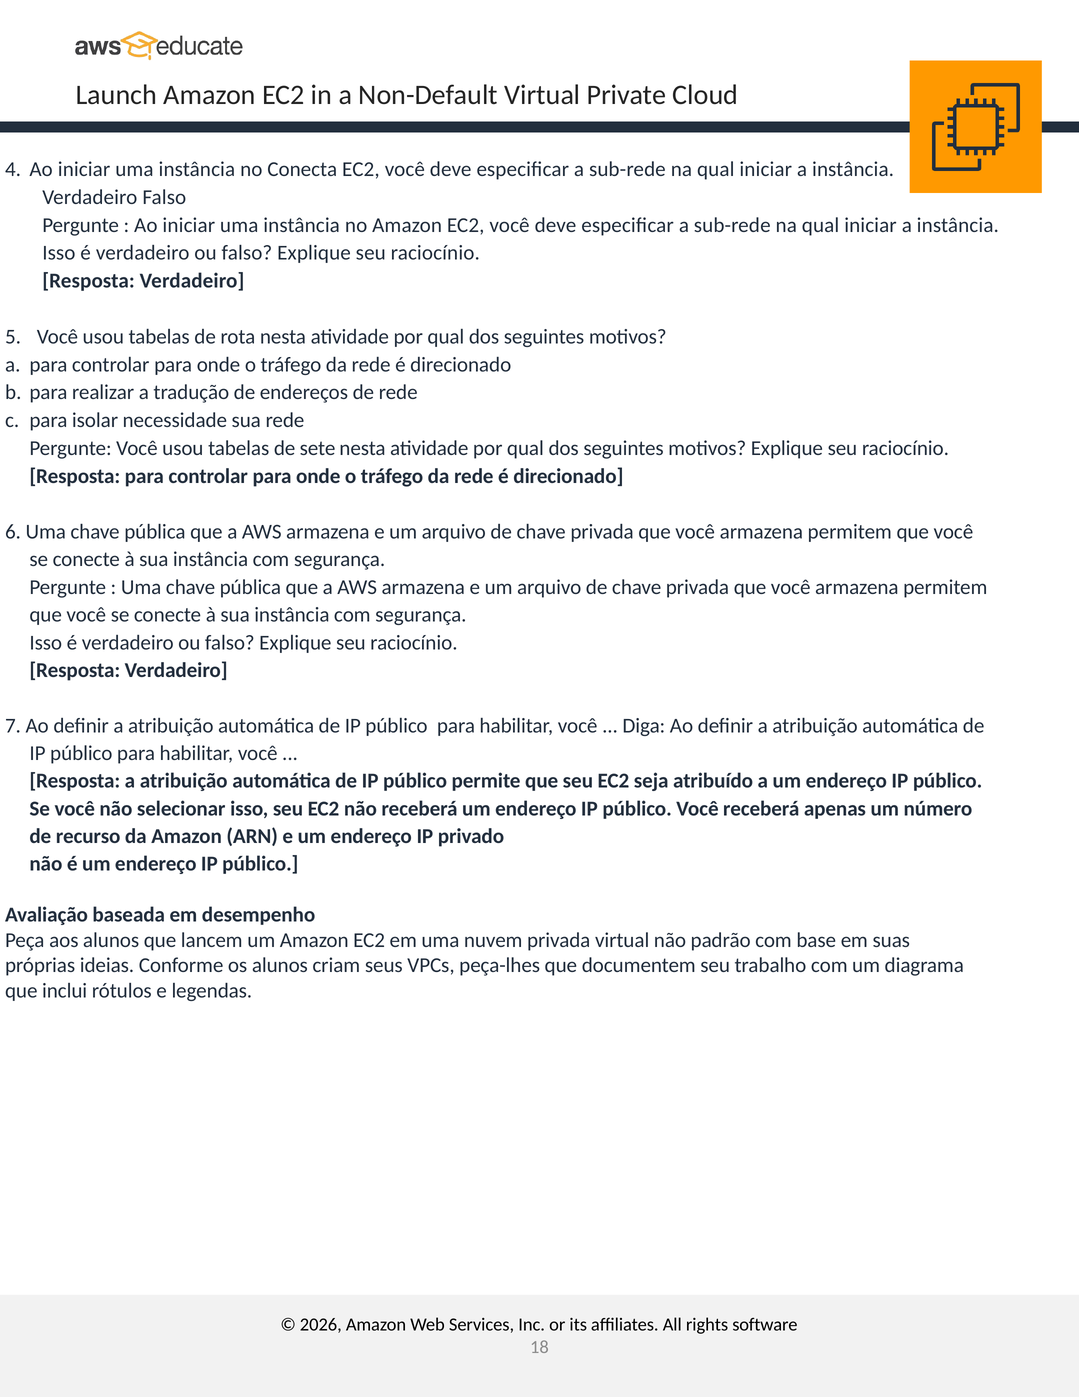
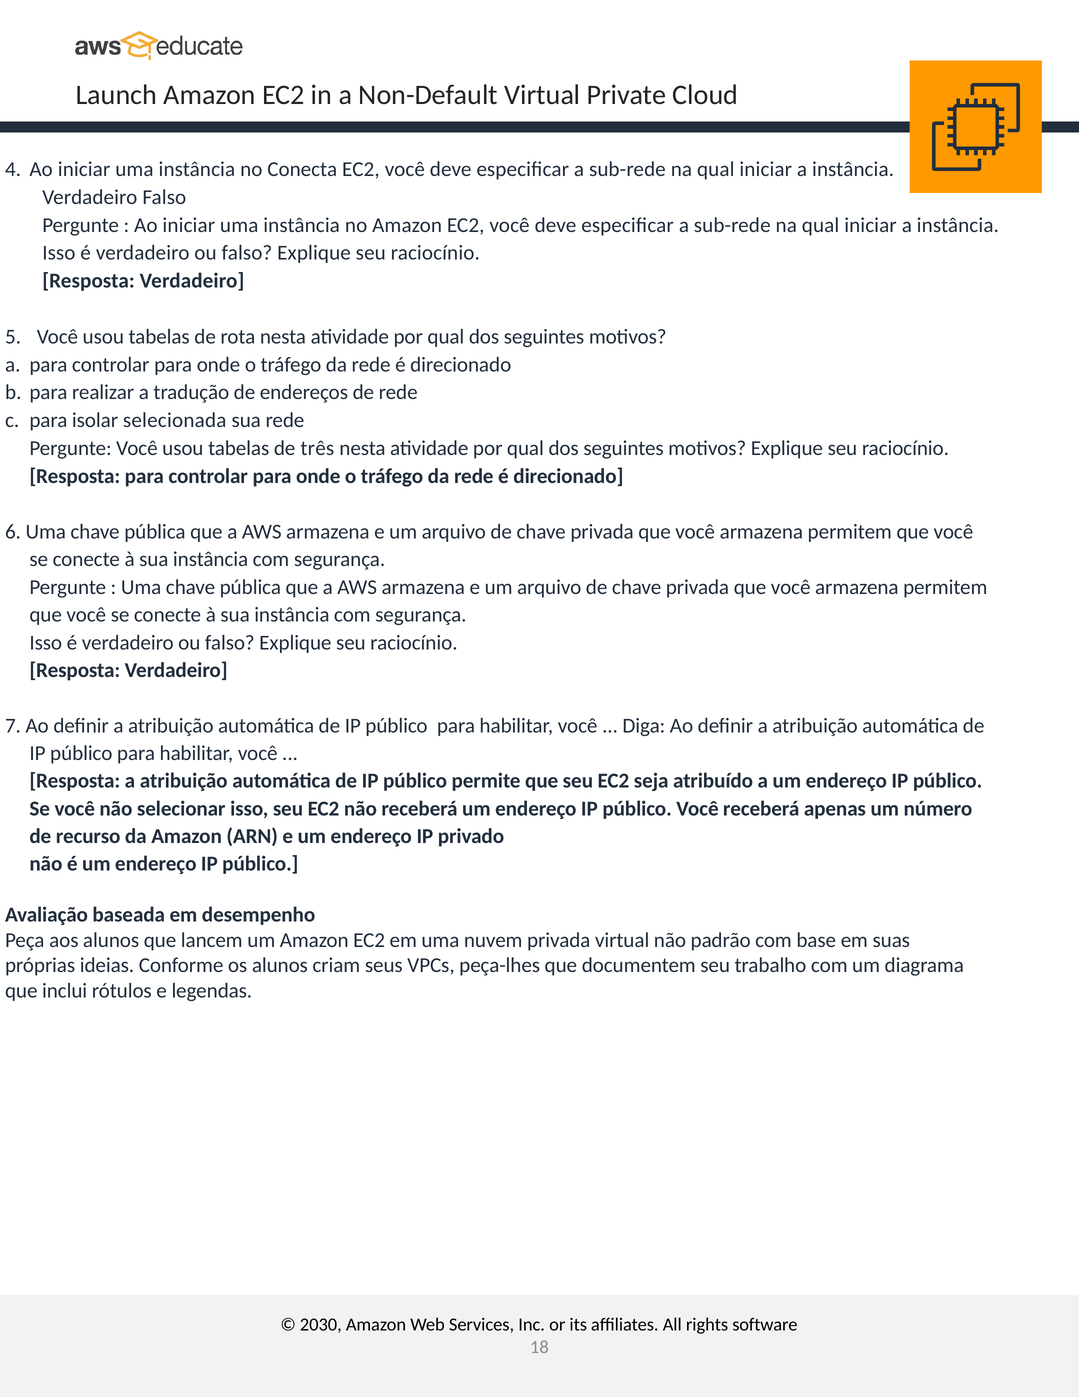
necessidade: necessidade -> selecionada (175, 420)
sete: sete -> três (317, 448)
2026: 2026 -> 2030 (321, 1324)
